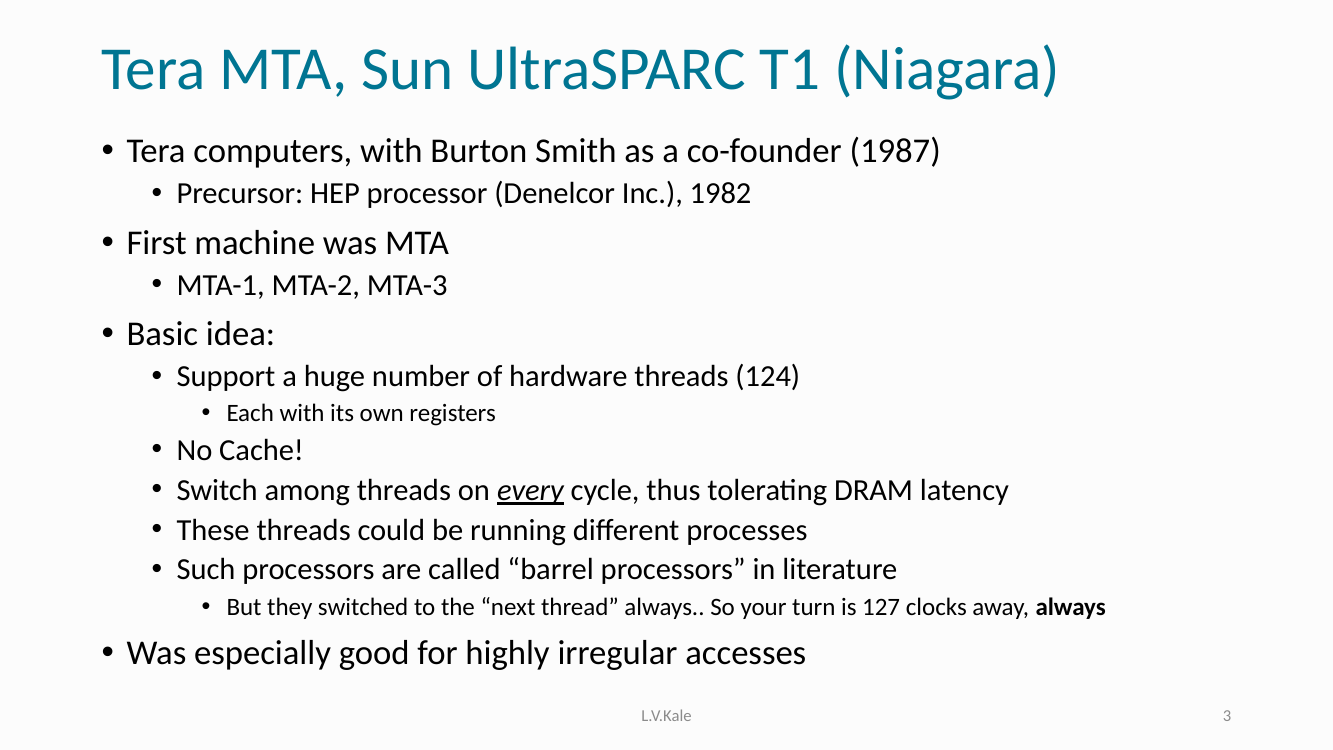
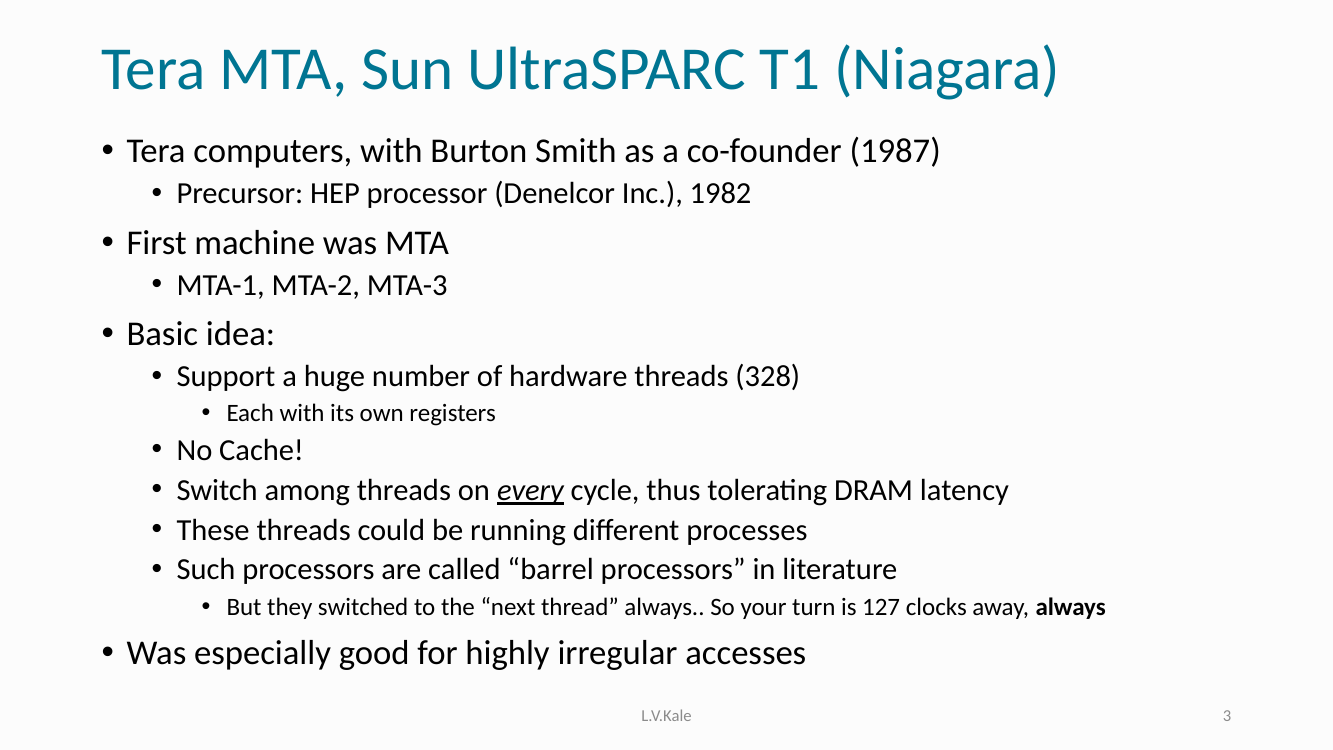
124: 124 -> 328 (768, 376)
